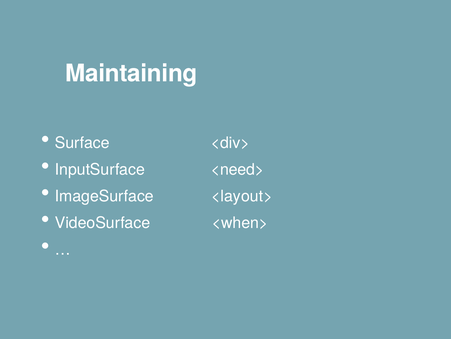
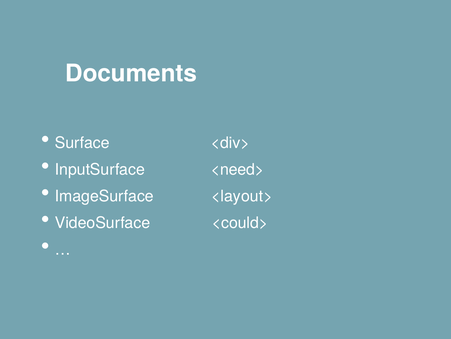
Maintaining: Maintaining -> Documents (131, 73)
<when>: <when> -> <could> (240, 222)
